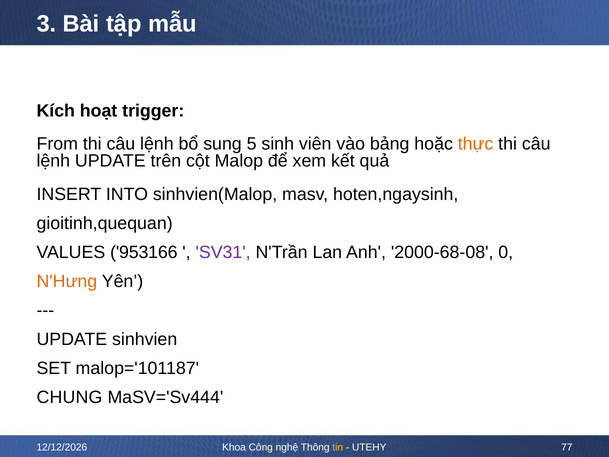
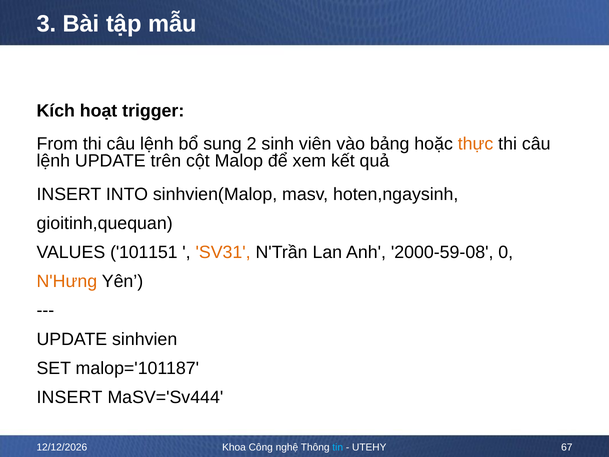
5: 5 -> 2 (252, 144)
953166: 953166 -> 101151 (144, 252)
SV31 colour: purple -> orange (223, 252)
2000-68-08: 2000-68-08 -> 2000-59-08 (442, 252)
CHUNG: CHUNG -> INSERT (69, 397)
tin colour: yellow -> light blue (338, 447)
77: 77 -> 67 (567, 447)
